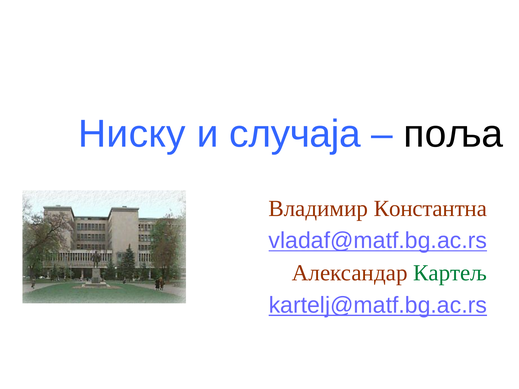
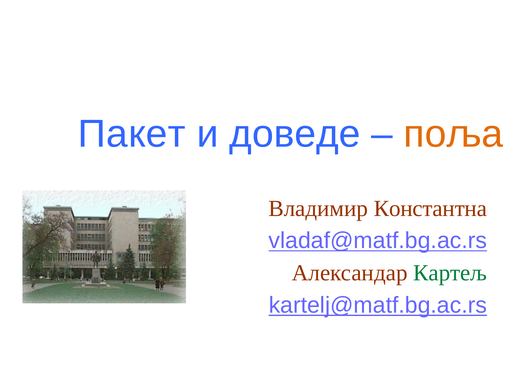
Ниску: Ниску -> Пакет (132, 134)
случаја: случаја -> доведе (295, 134)
поља colour: black -> orange (453, 134)
